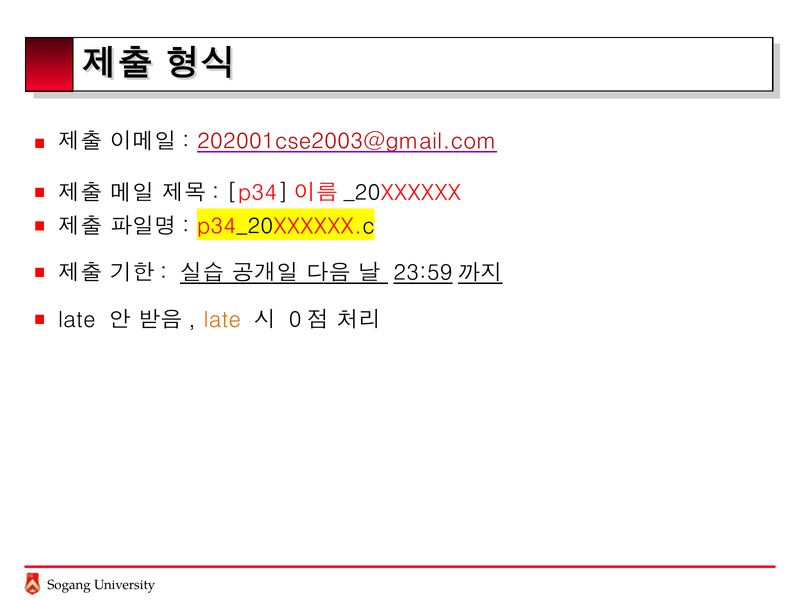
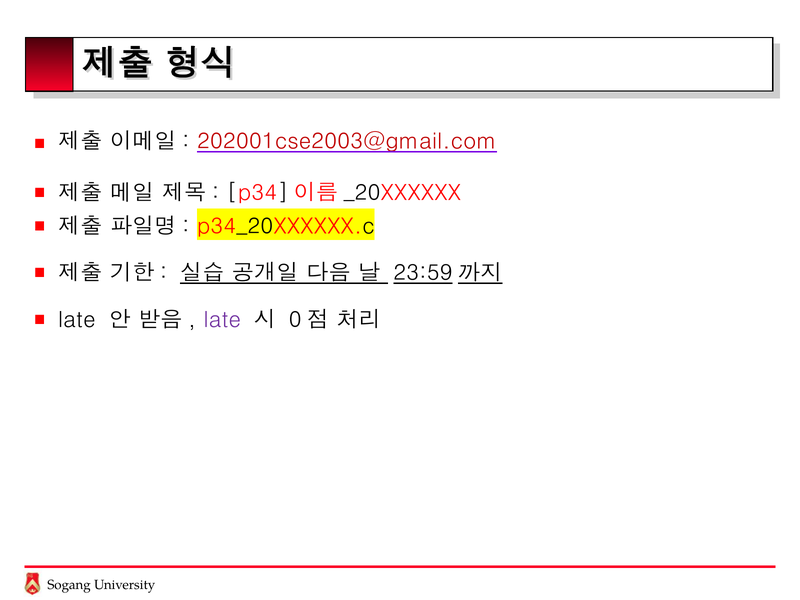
late colour: orange -> purple (222, 320)
